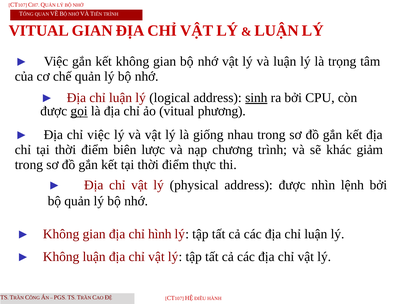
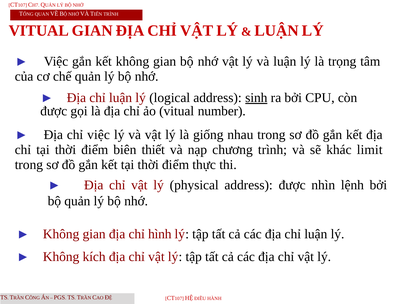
gọi underline: present -> none (79, 111)
phương: phương -> number (222, 111)
lược: lược -> thiết (153, 149)
giảm: giảm -> limit (370, 149)
Không luận: luận -> kích (94, 256)
